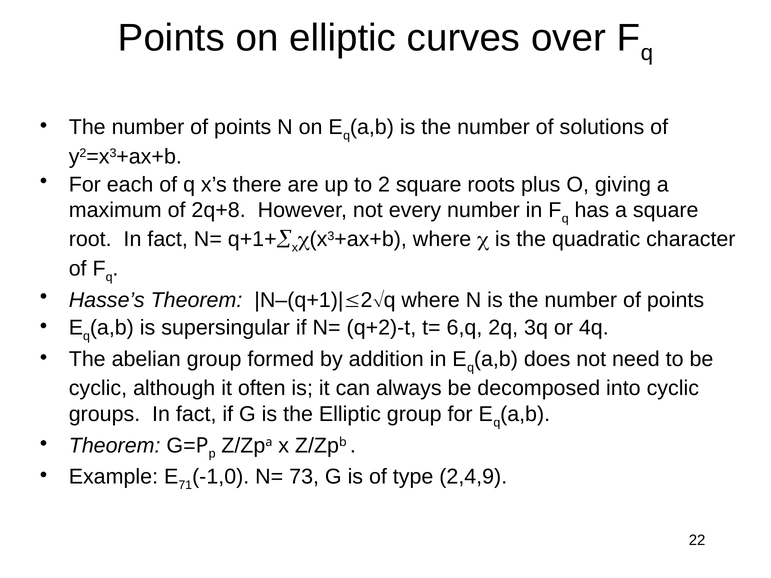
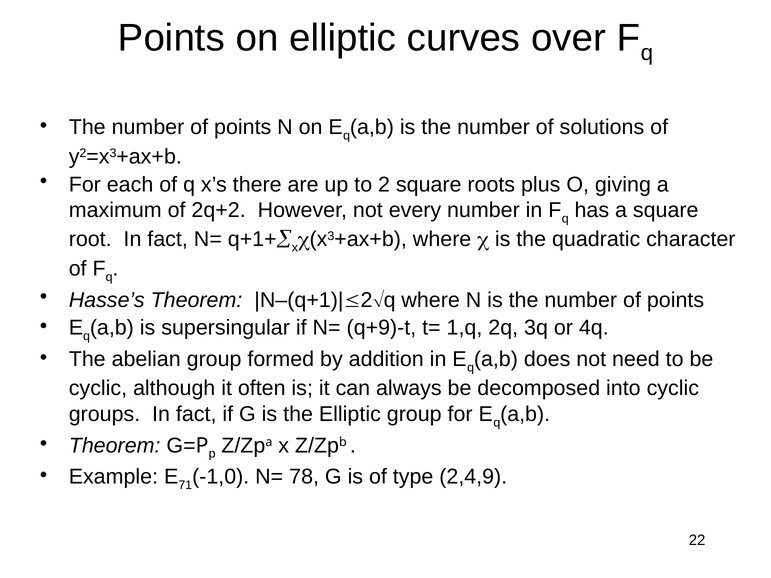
2q+8: 2q+8 -> 2q+2 (219, 210)
q+2)-t: q+2)-t -> q+9)-t (381, 328)
6,q: 6,q -> 1,q (464, 328)
73: 73 -> 78 (304, 477)
